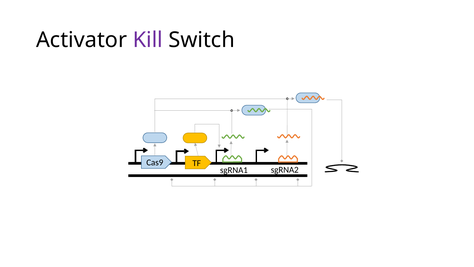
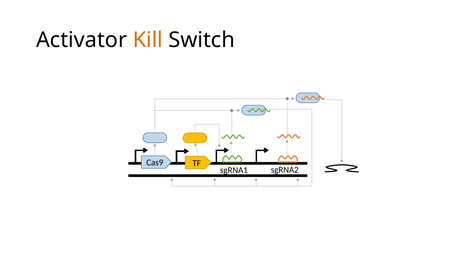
Kill colour: purple -> orange (148, 40)
